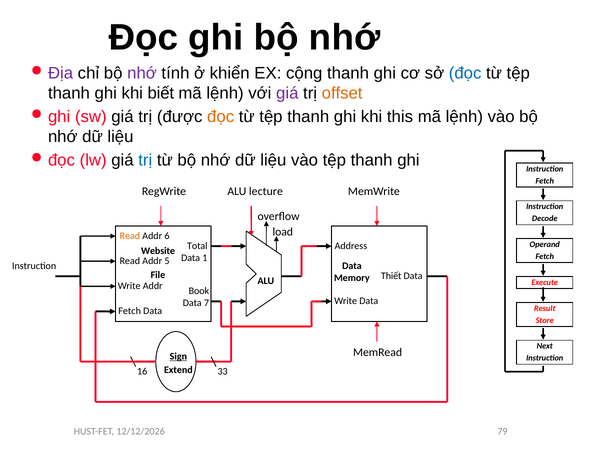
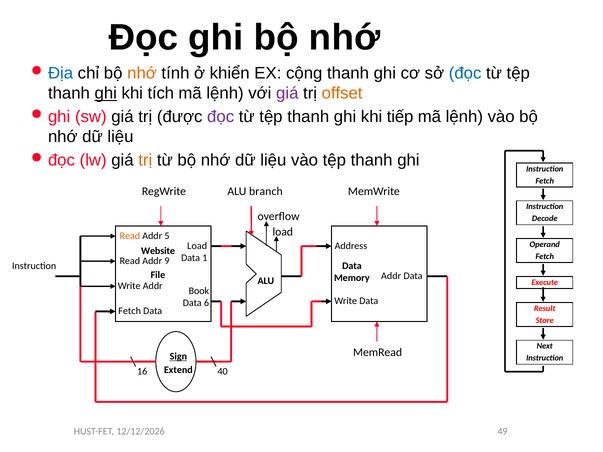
Địa colour: purple -> blue (61, 73)
nhớ colour: purple -> orange (142, 73)
ghi underline: none -> present (106, 93)
biết: biết -> tích (161, 93)
đọc colour: orange -> purple (221, 117)
this: this -> tiếp (400, 117)
trị colour: blue -> orange (145, 160)
lecture: lecture -> branch (266, 192)
6: 6 -> 5 (167, 236)
Total: Total -> Load (197, 246)
5: 5 -> 9 (167, 261)
Thiết: Thiết -> Addr (391, 276)
7: 7 -> 6 (206, 303)
33: 33 -> 40 (223, 372)
79: 79 -> 49 (502, 432)
